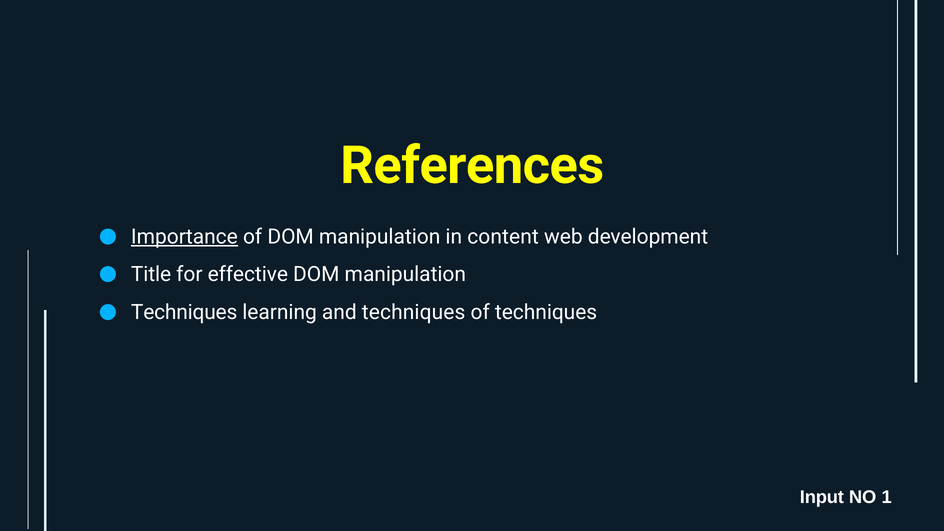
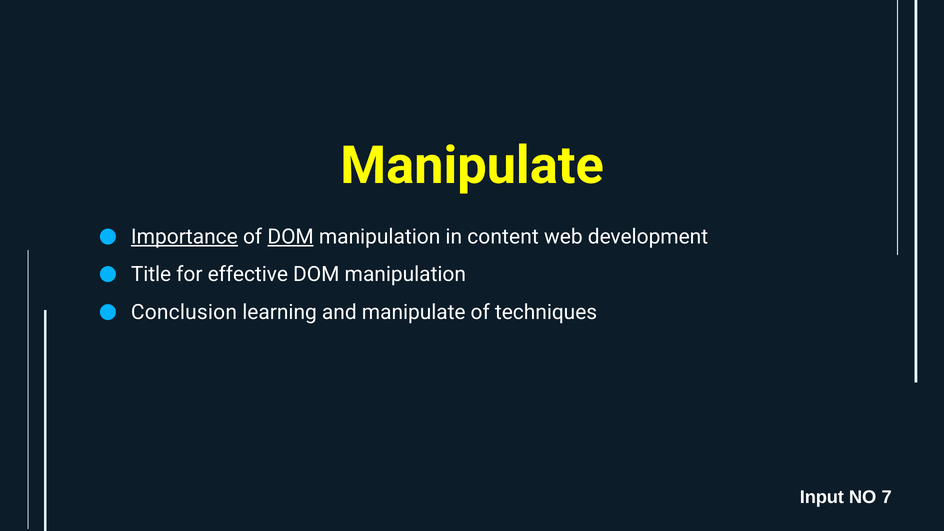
References: References -> Manipulate (472, 166)
DOM underline: none -> present (291, 237)
Techniques: Techniques -> Conclusion (184, 312)
and techniques: techniques -> manipulate (414, 312)
1: 1 -> 7 (887, 497)
